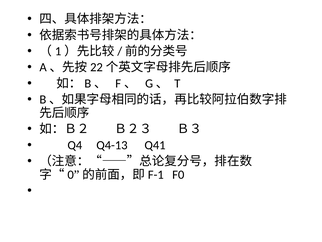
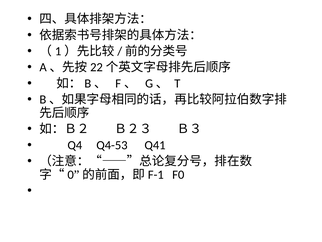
Q4-13: Q4-13 -> Q4-53 (112, 145)
